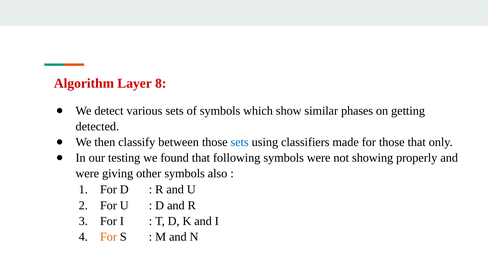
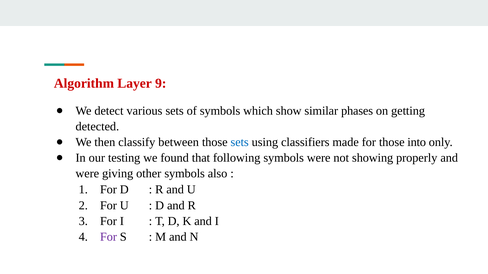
8: 8 -> 9 (161, 83)
those that: that -> into (417, 143)
For colour: orange -> purple (108, 237)
